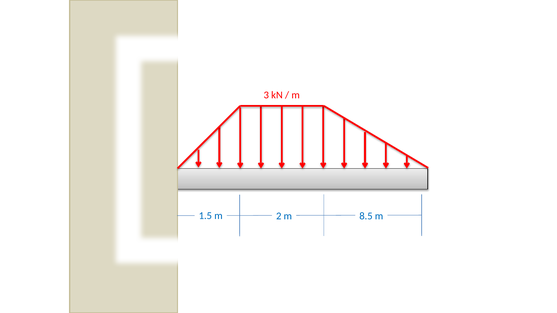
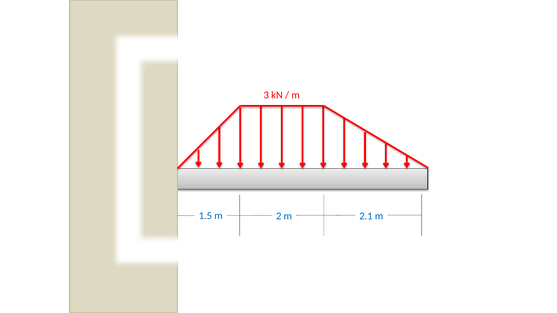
8.5: 8.5 -> 2.1 (366, 216)
